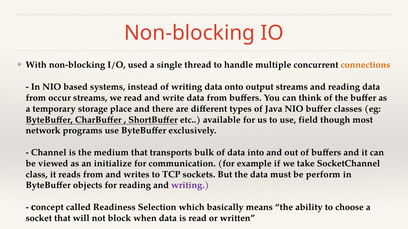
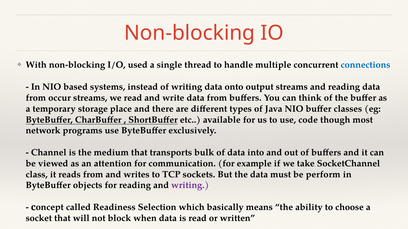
connections colour: orange -> blue (366, 65)
field: field -> code (308, 120)
initialize: initialize -> attention (113, 164)
